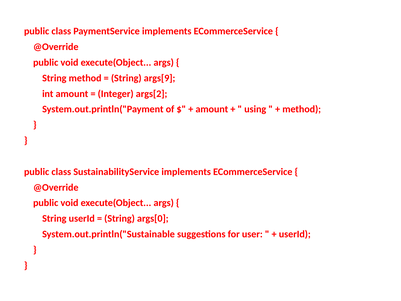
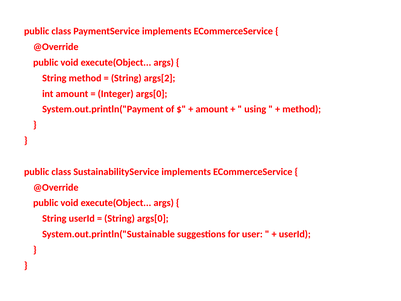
args[9: args[9 -> args[2 (160, 78)
Integer args[2: args[2 -> args[0 (152, 94)
